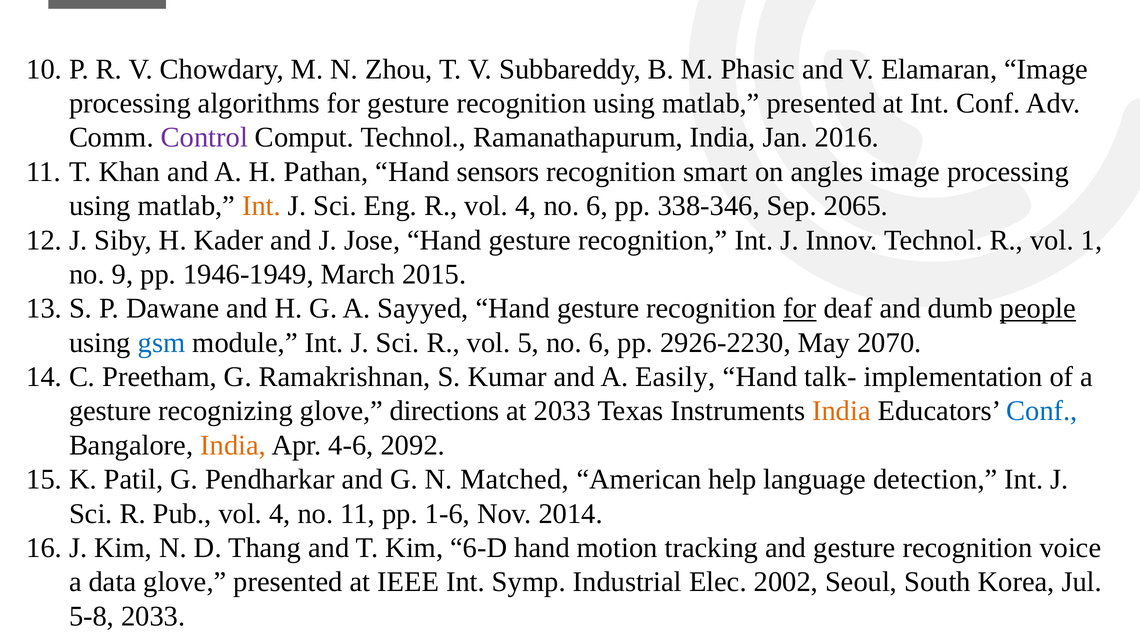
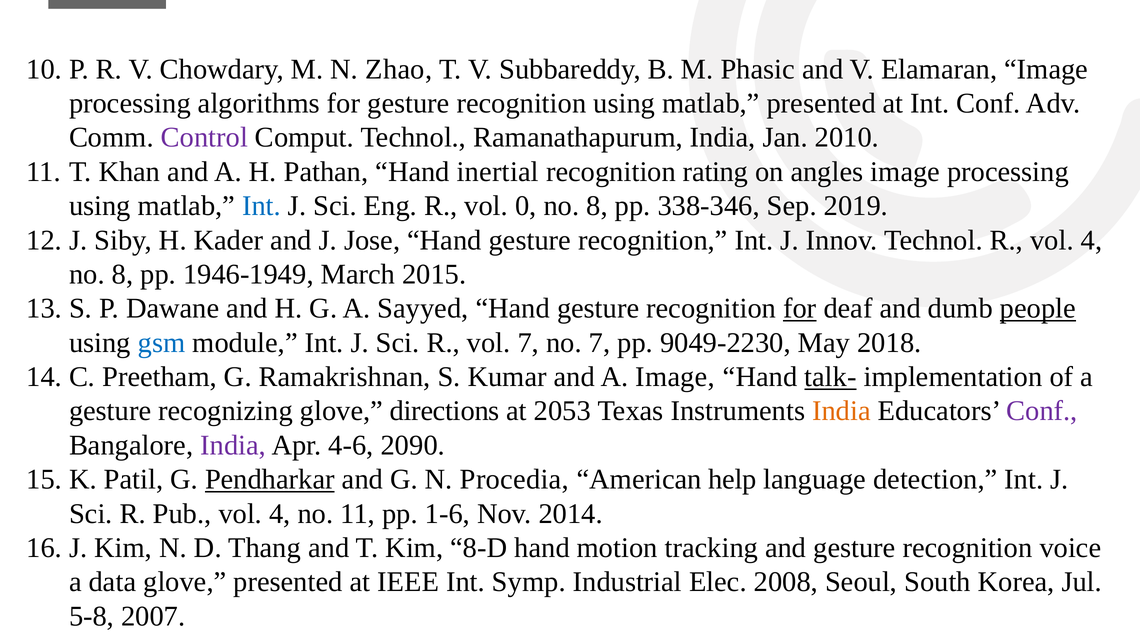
Zhou: Zhou -> Zhao (399, 69)
2016: 2016 -> 2010 (847, 138)
sensors: sensors -> inertial (498, 172)
smart: smart -> rating (716, 172)
Int colour: orange -> blue (262, 206)
R vol 4: 4 -> 0 (526, 206)
6: 6 -> 8 (597, 206)
2065: 2065 -> 2019 (856, 206)
R vol 1: 1 -> 4 (1092, 240)
9: 9 -> 8 (122, 274)
vol 5: 5 -> 7 (528, 343)
6: 6 -> 7 (600, 343)
2926-2230: 2926-2230 -> 9049-2230 (725, 343)
2070: 2070 -> 2018 (889, 343)
A Easily: Easily -> Image (675, 377)
talk- underline: none -> present (831, 377)
at 2033: 2033 -> 2053 (562, 411)
Conf colour: blue -> purple (1042, 411)
India colour: orange -> purple (233, 445)
2092: 2092 -> 2090 (413, 445)
Pendharkar underline: none -> present (270, 480)
Matched: Matched -> Procedia (514, 480)
6-D: 6-D -> 8-D (479, 548)
2002: 2002 -> 2008 (786, 582)
5-8 2033: 2033 -> 2007 (153, 616)
